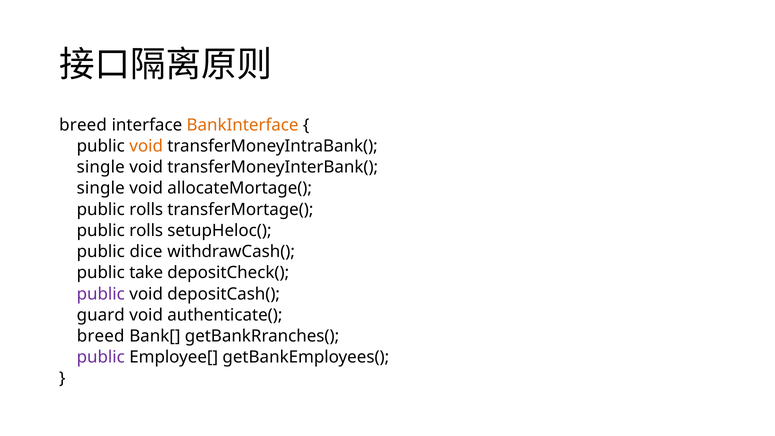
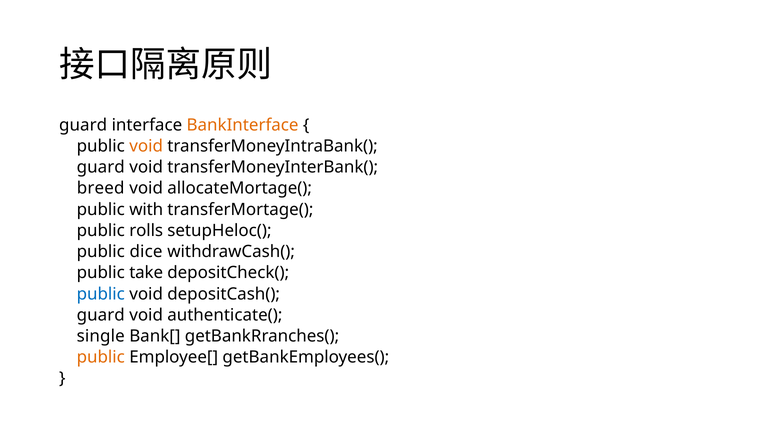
breed: breed -> guard (83, 125)
single: single -> guard (101, 167)
single: single -> breed (101, 188)
rolls: rolls -> with (146, 209)
public colour: purple -> blue (101, 294)
breed: breed -> single (101, 336)
public colour: purple -> orange (101, 357)
